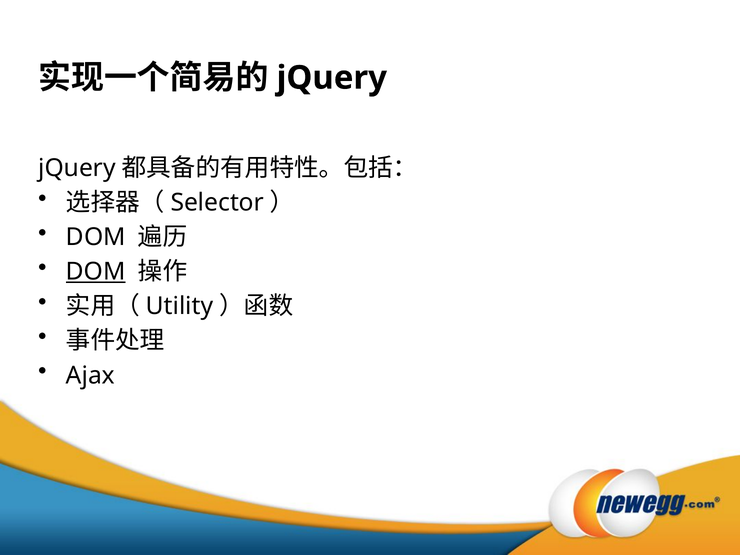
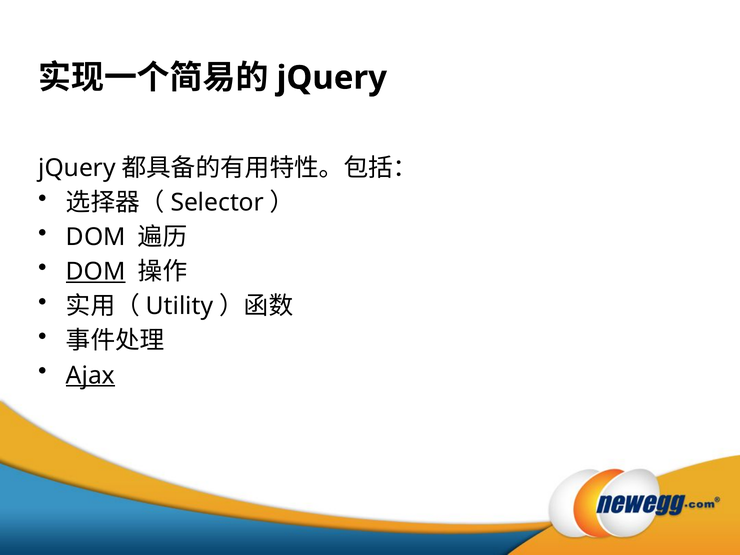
Ajax underline: none -> present (90, 375)
